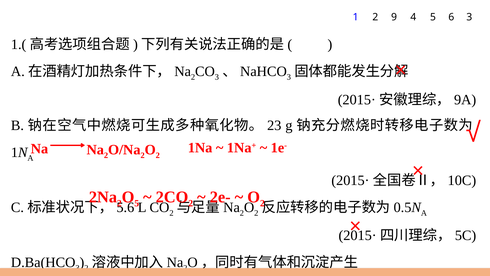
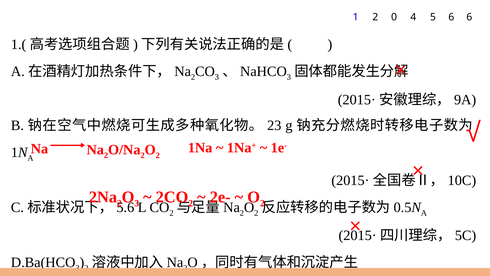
9: 9 -> 0 (394, 17)
6 3: 3 -> 6 (469, 17)
5: 5 -> 3 (137, 203)
